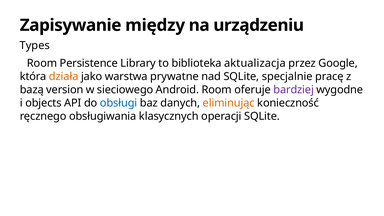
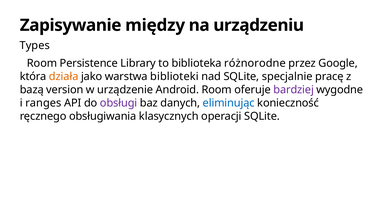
aktualizacja: aktualizacja -> różnorodne (255, 63)
prywatne: prywatne -> biblioteki (174, 77)
sieciowego: sieciowego -> urządzenie (125, 90)
objects: objects -> ranges (43, 103)
obsługi colour: blue -> purple (119, 103)
eliminując colour: orange -> blue (229, 103)
